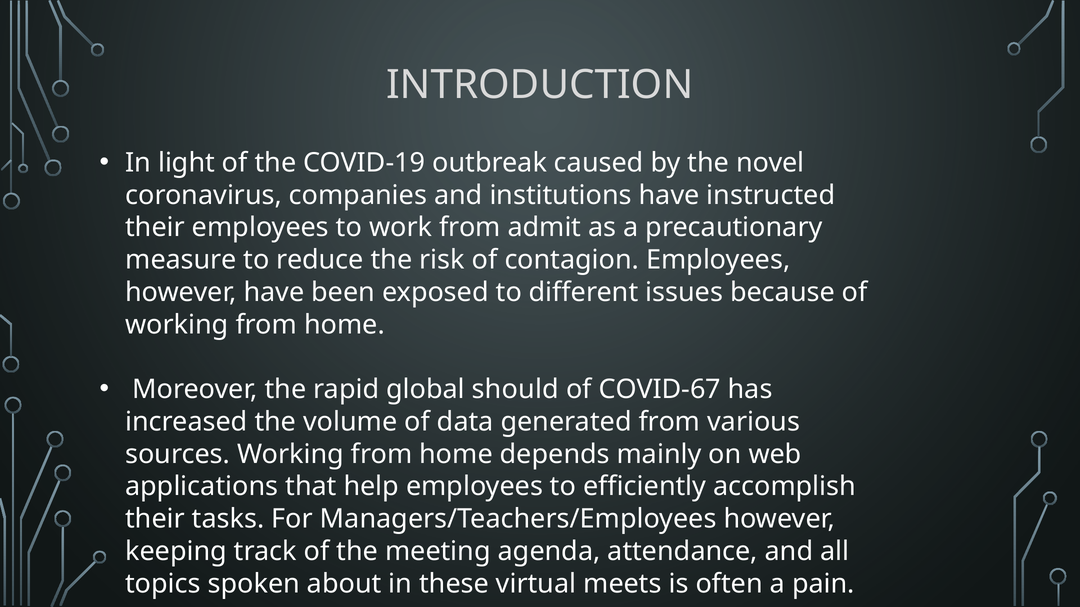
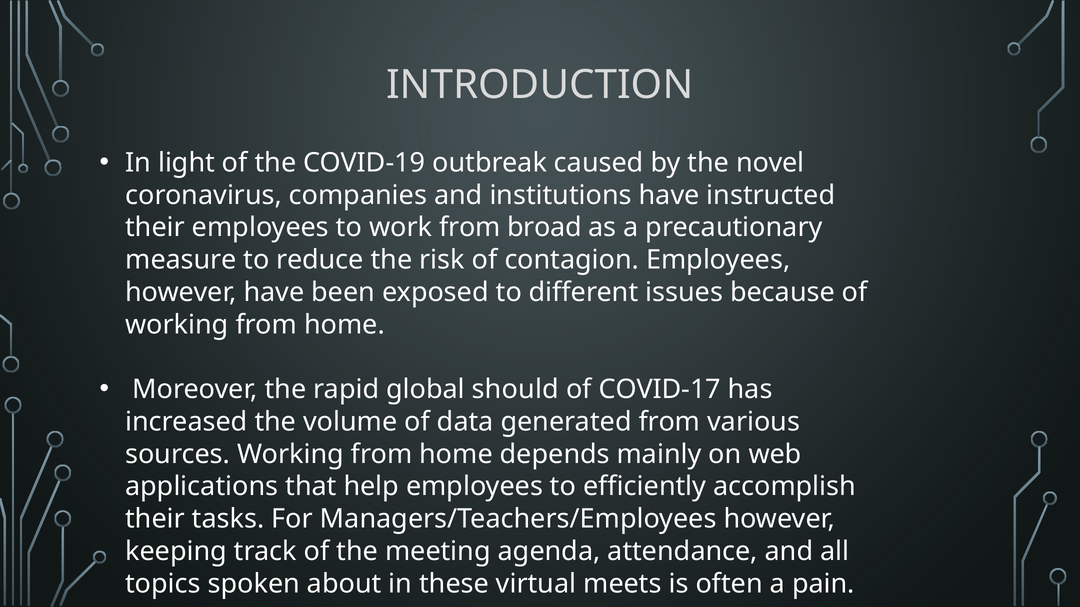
admit: admit -> broad (545, 228)
COVID-67: COVID-67 -> COVID-17 (660, 390)
